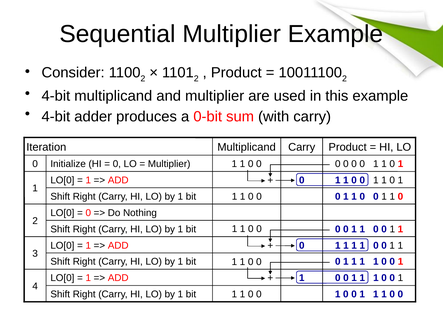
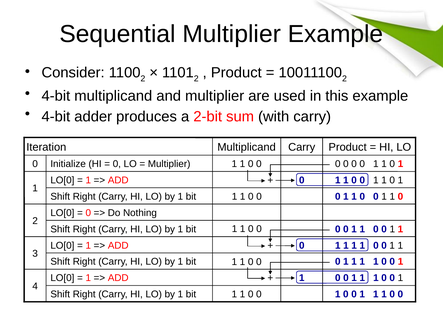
0-bit: 0-bit -> 2-bit (208, 117)
